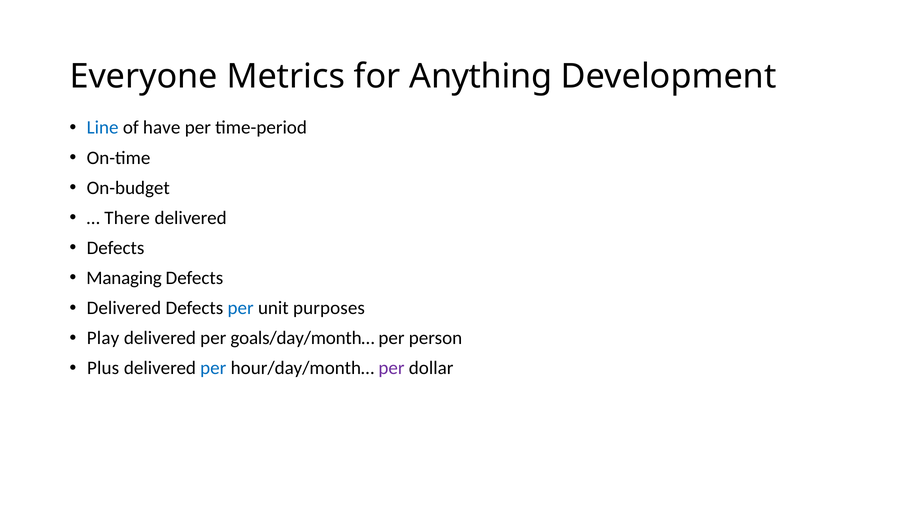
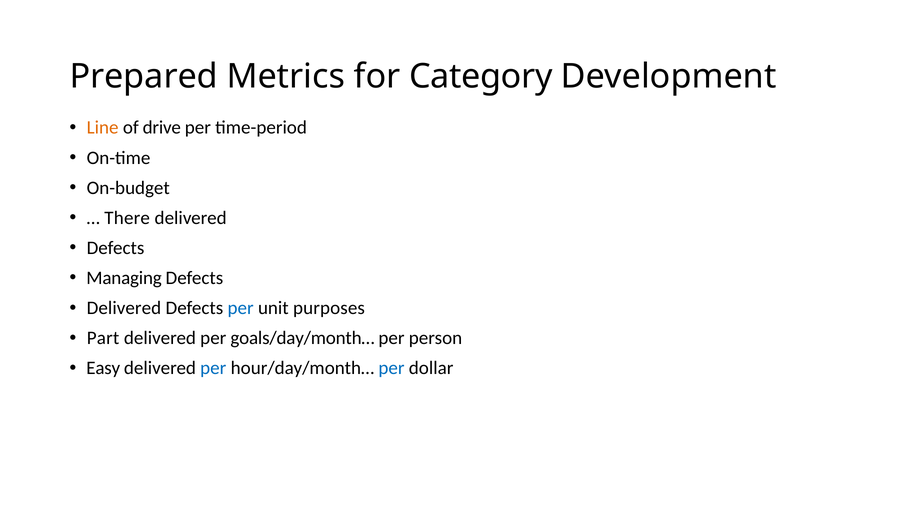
Everyone: Everyone -> Prepared (144, 77)
Anything: Anything -> Category (481, 77)
Line colour: blue -> orange (103, 128)
have: have -> drive (162, 128)
Play: Play -> Part (103, 338)
Plus: Plus -> Easy (103, 369)
per colour: purple -> blue (392, 369)
